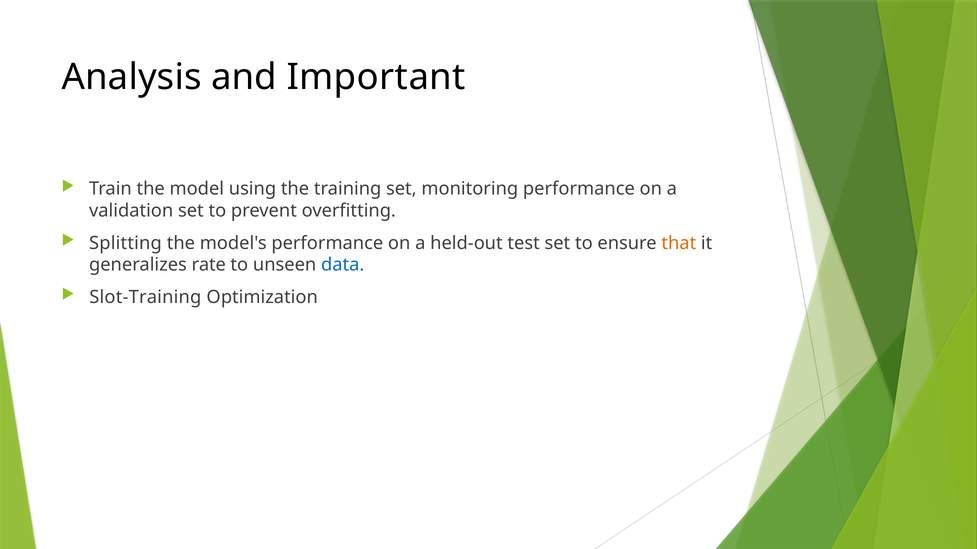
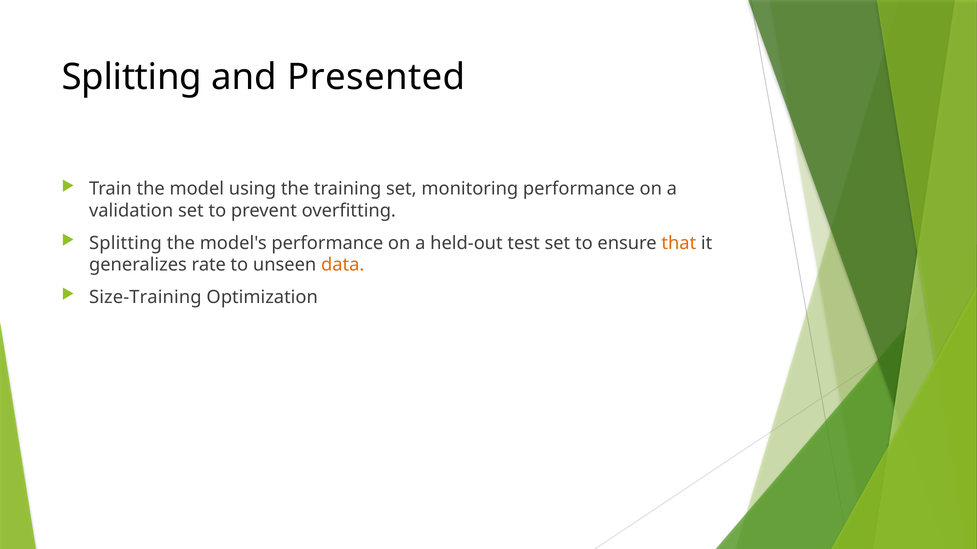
Analysis: Analysis -> Splitting (132, 77)
Important: Important -> Presented (376, 77)
data colour: blue -> orange (343, 265)
Slot-Training: Slot-Training -> Size-Training (145, 297)
